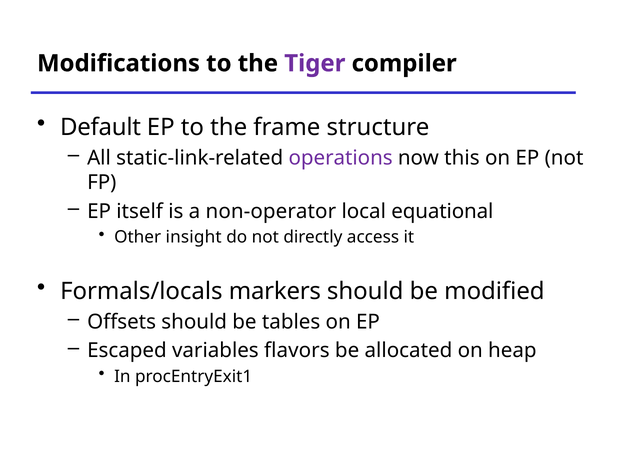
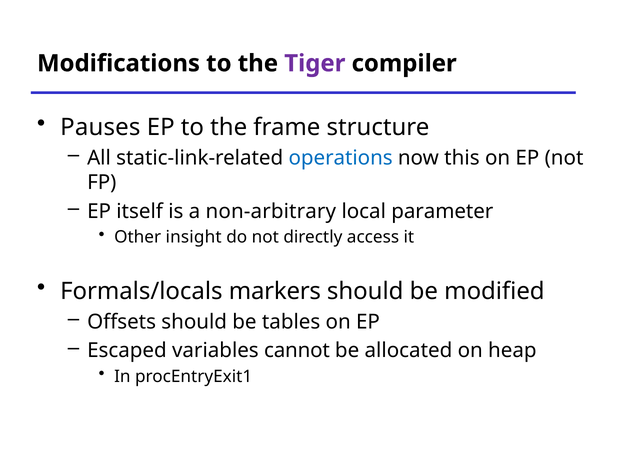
Default: Default -> Pauses (100, 127)
operations colour: purple -> blue (341, 158)
non-operator: non-operator -> non-arbitrary (271, 211)
equational: equational -> parameter (442, 211)
flavors: flavors -> cannot (297, 350)
